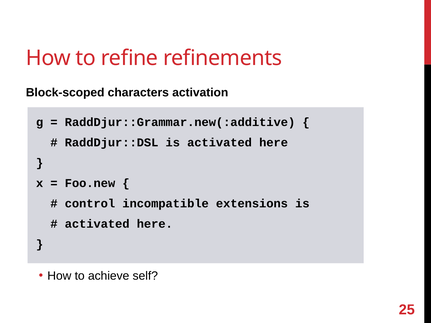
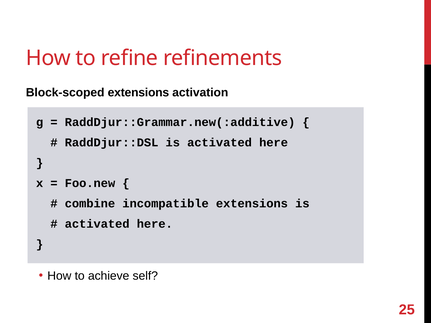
Block-scoped characters: characters -> extensions (138, 93)
control: control -> combine (90, 204)
